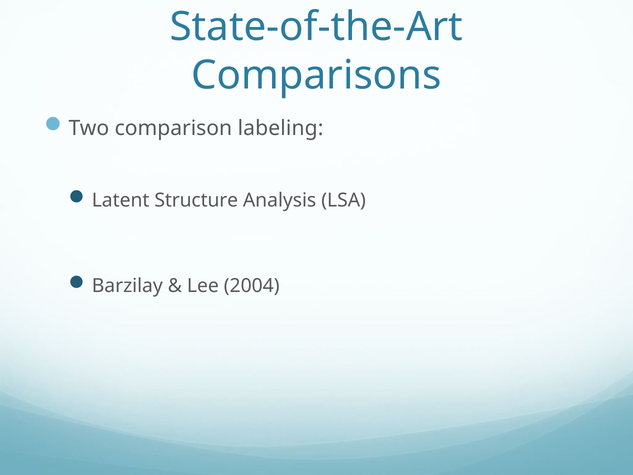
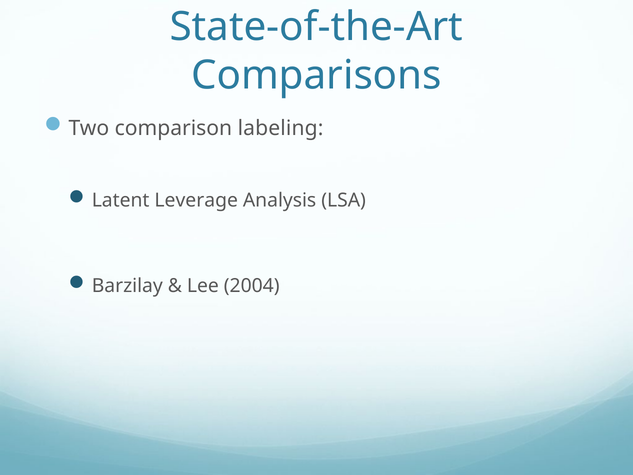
Structure: Structure -> Leverage (196, 200)
